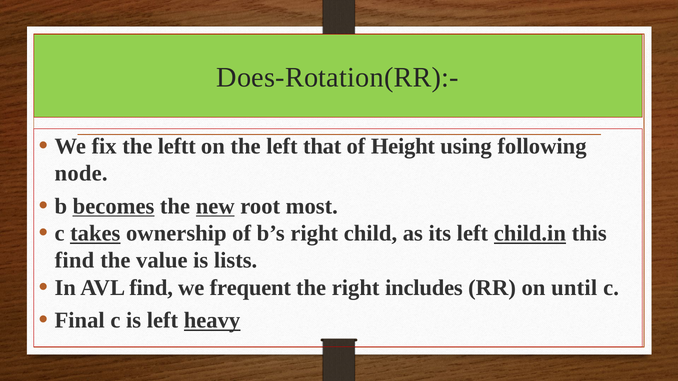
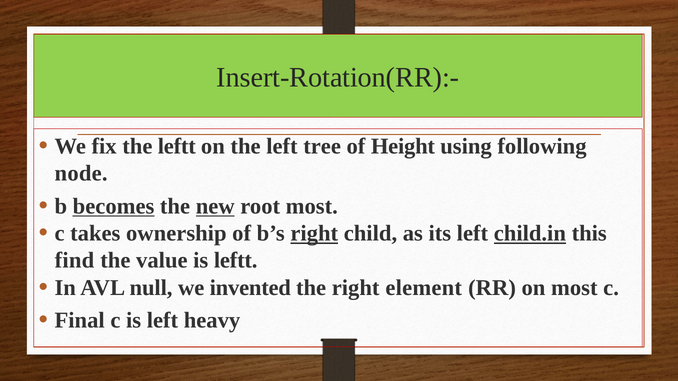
Does-Rotation(RR):-: Does-Rotation(RR):- -> Insert-Rotation(RR):- (338, 78)
that: that -> tree (322, 147)
takes underline: present -> none (95, 234)
right underline: none -> present (314, 234)
is lists: lists -> leftt (236, 261)
AVL find: find -> null (151, 288)
frequent: frequent -> invented (250, 288)
includes: includes -> element (424, 288)
on until: until -> most (574, 288)
heavy underline: present -> none (212, 321)
